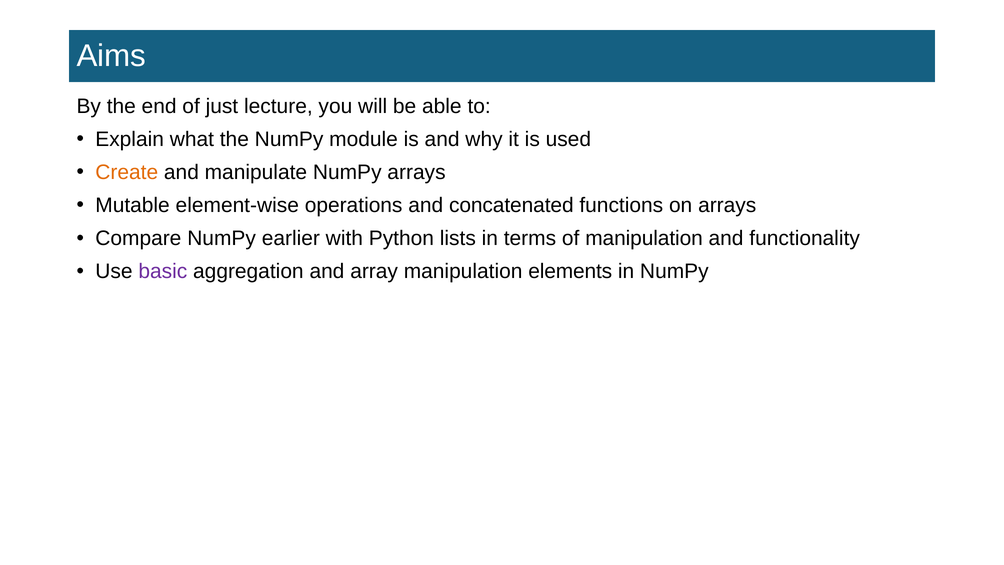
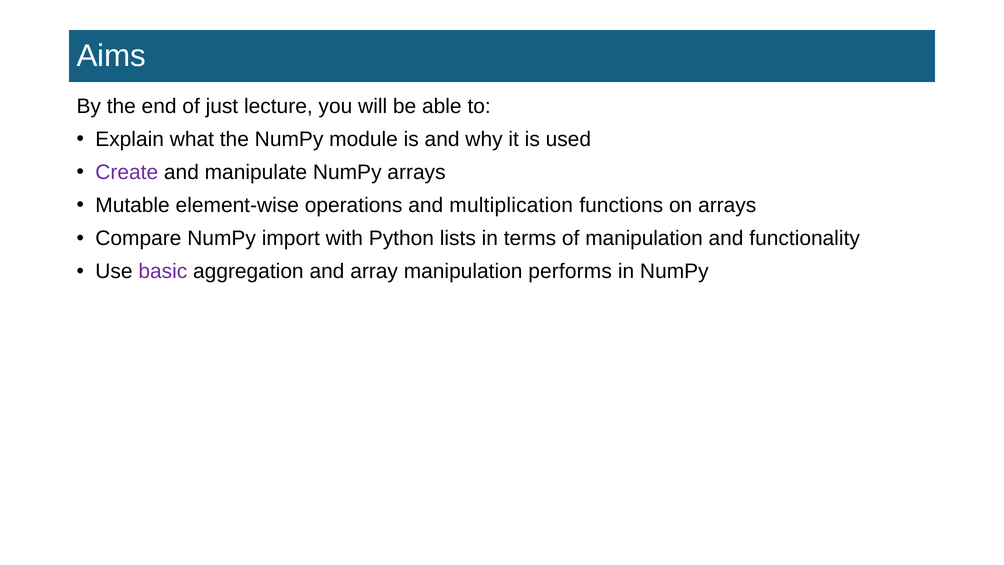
Create colour: orange -> purple (127, 172)
concatenated: concatenated -> multiplication (511, 205)
earlier: earlier -> import (291, 238)
elements: elements -> performs (570, 271)
